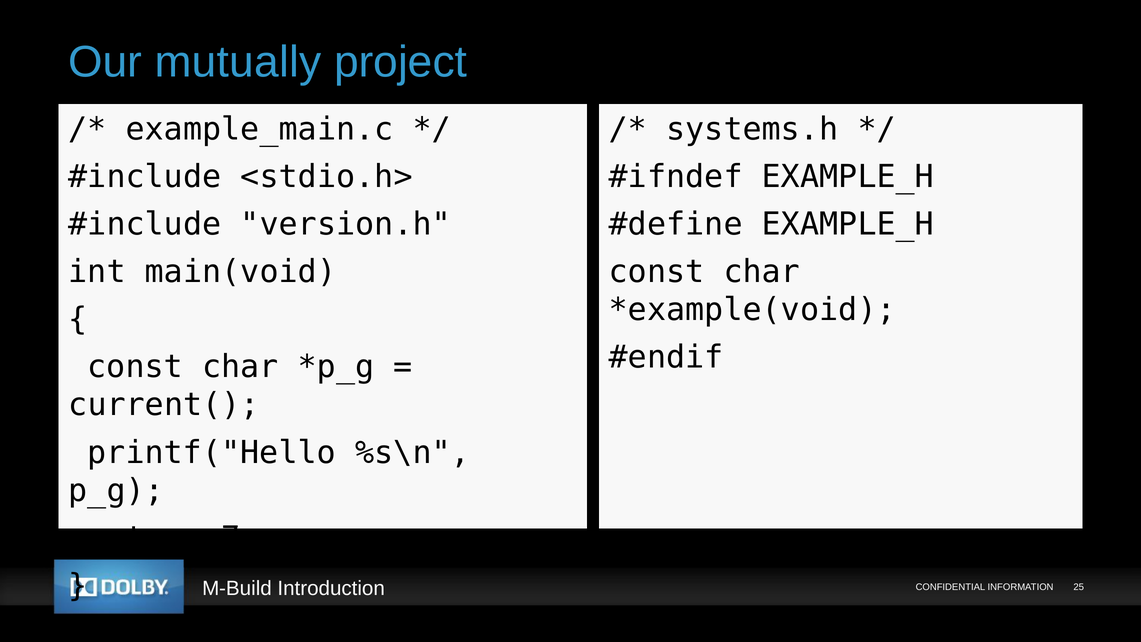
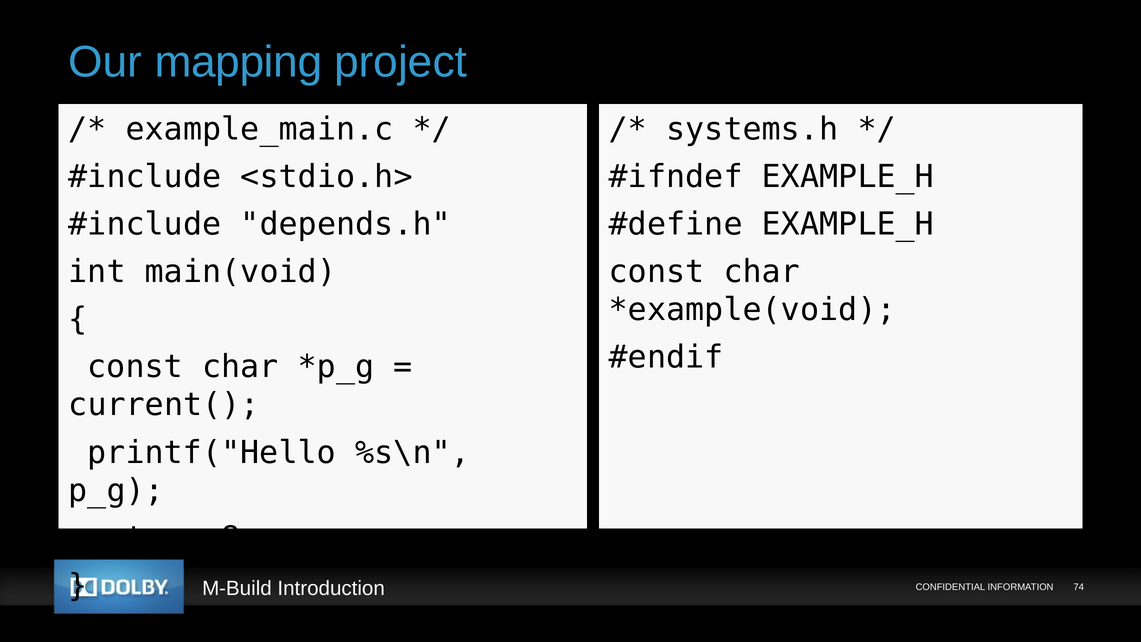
mutually: mutually -> mapping (238, 62)
version.h: version.h -> depends.h (346, 225)
7: 7 -> 8 (240, 538)
25: 25 -> 74 (1079, 587)
